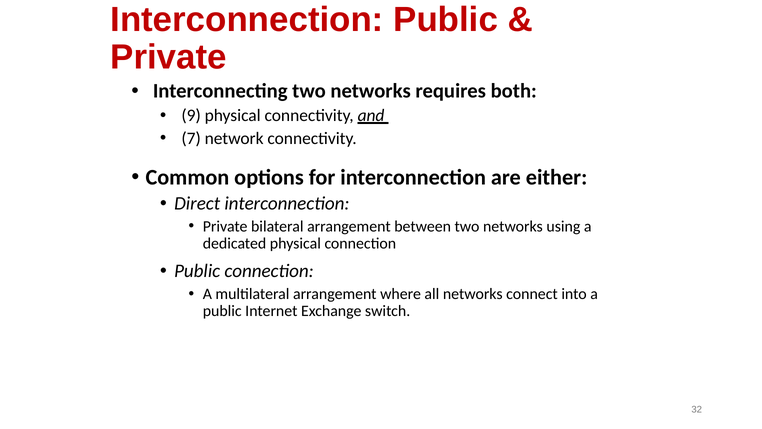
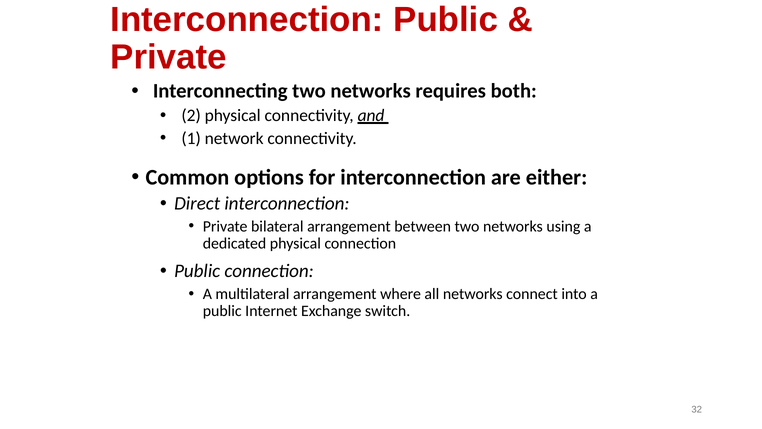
9: 9 -> 2 (191, 115)
7: 7 -> 1 (191, 138)
